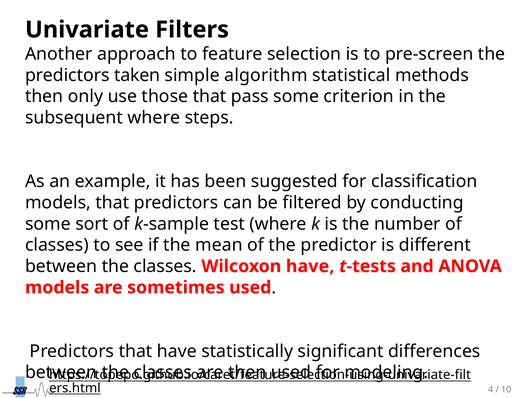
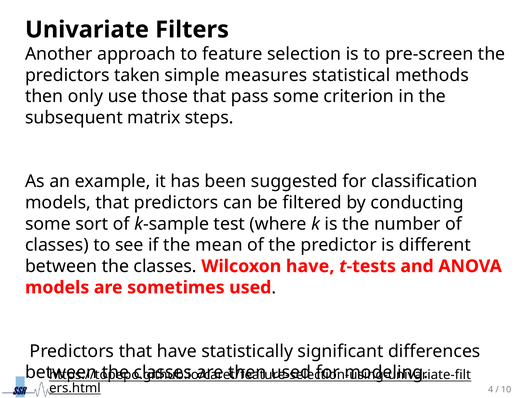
algorithm: algorithm -> measures (266, 75)
subsequent where: where -> matrix (154, 118)
